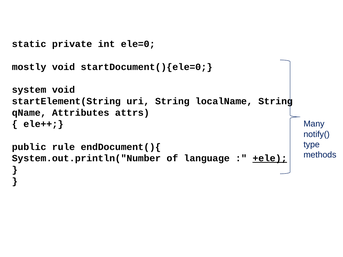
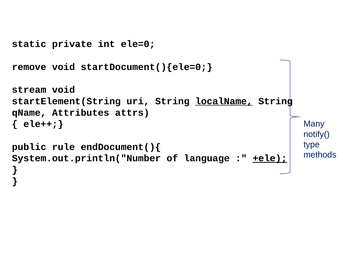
mostly: mostly -> remove (29, 67)
system: system -> stream (29, 90)
localName underline: none -> present (224, 101)
